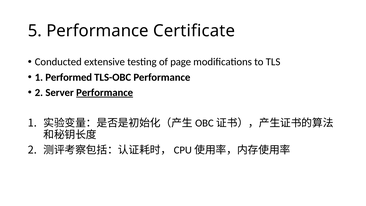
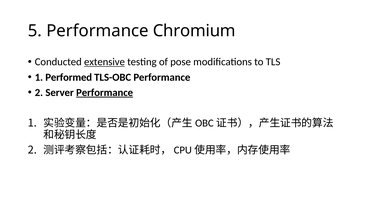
Certificate: Certificate -> Chromium (194, 31)
extensive underline: none -> present (104, 62)
page: page -> pose (181, 62)
